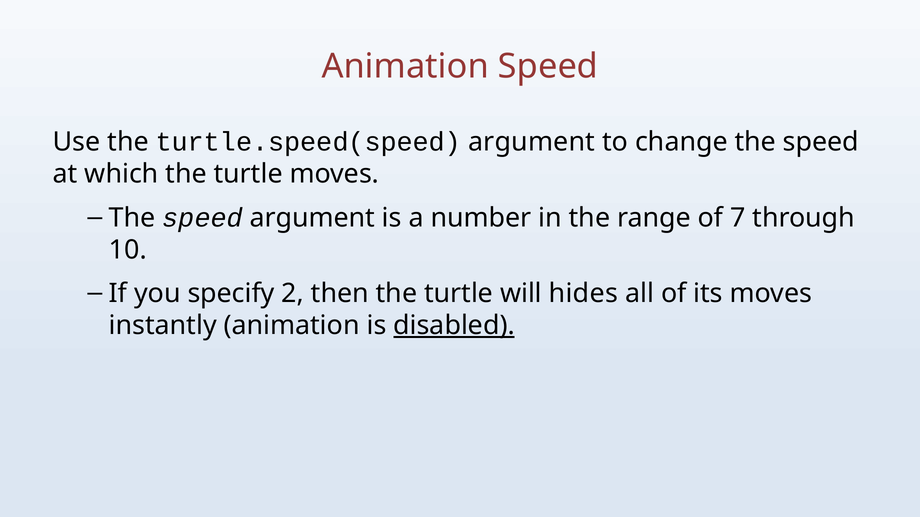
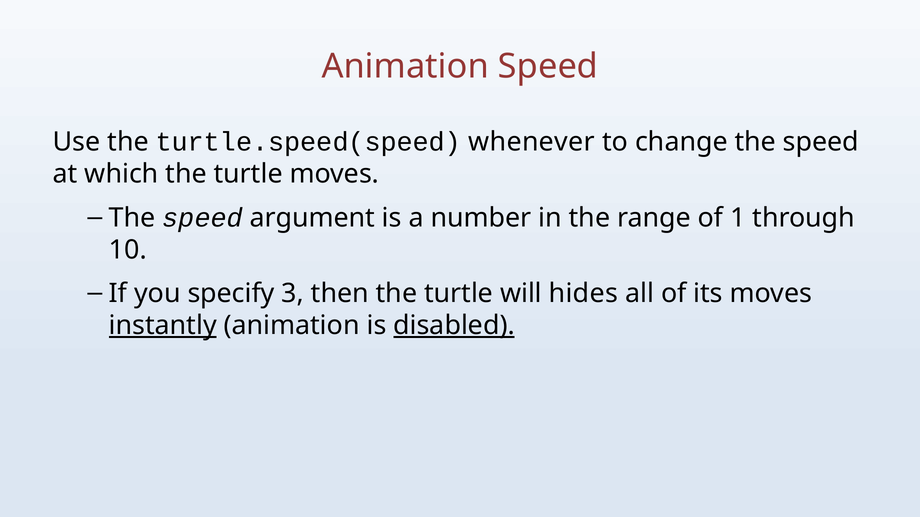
turtle.speed(speed argument: argument -> whenever (532, 142)
7: 7 -> 1 (738, 218)
2: 2 -> 3 (293, 294)
instantly underline: none -> present (163, 326)
